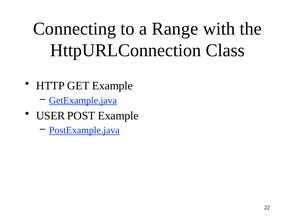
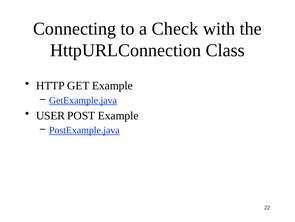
Range: Range -> Check (175, 29)
